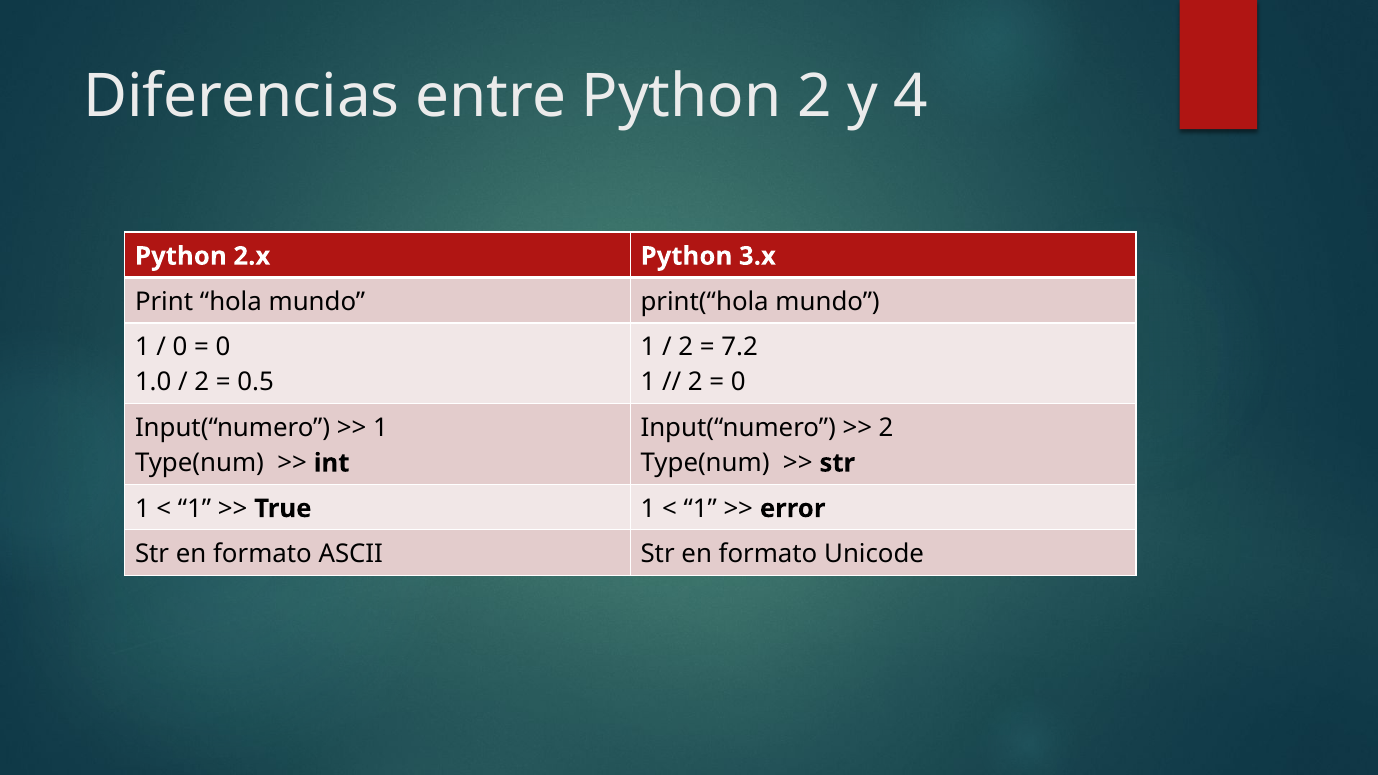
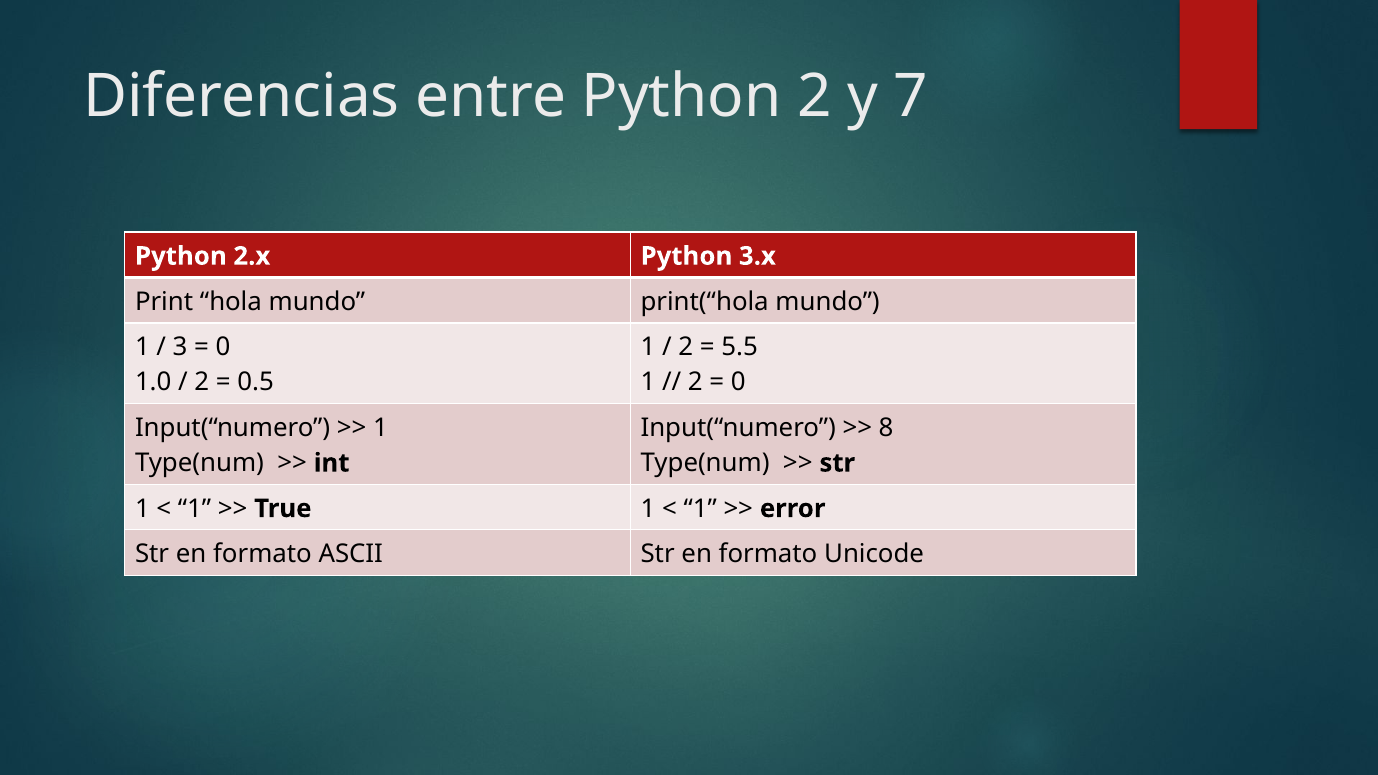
4: 4 -> 7 (911, 97)
0: 0 -> 3 (180, 347)
7.2: 7.2 -> 5.5 (740, 347)
2: 2 -> 8 (886, 428)
